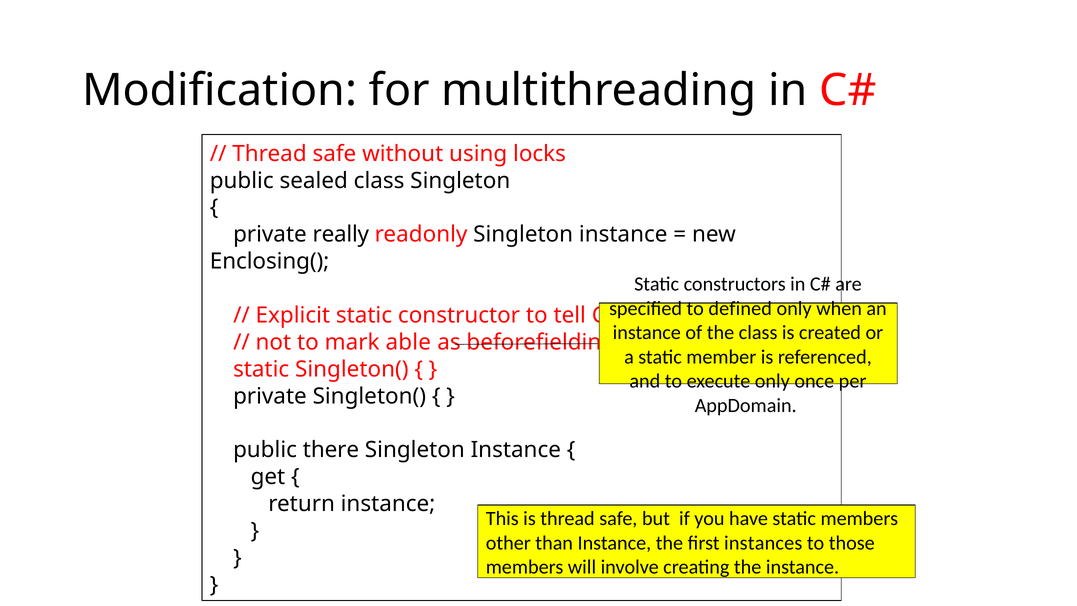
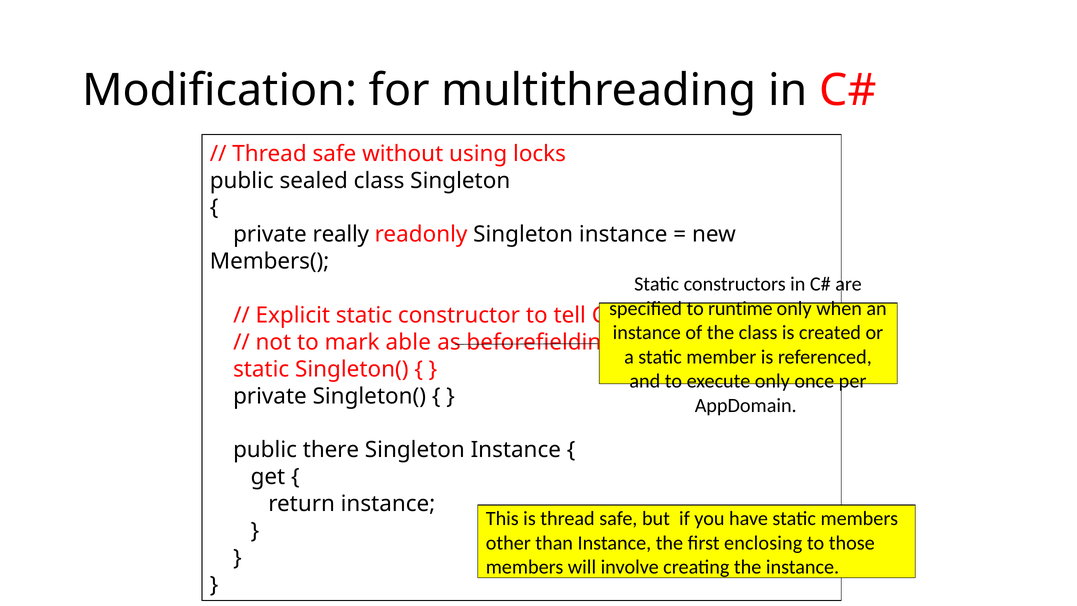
Enclosing(: Enclosing( -> Members( (270, 261)
defined: defined -> runtime (740, 308)
instances: instances -> enclosing (763, 543)
